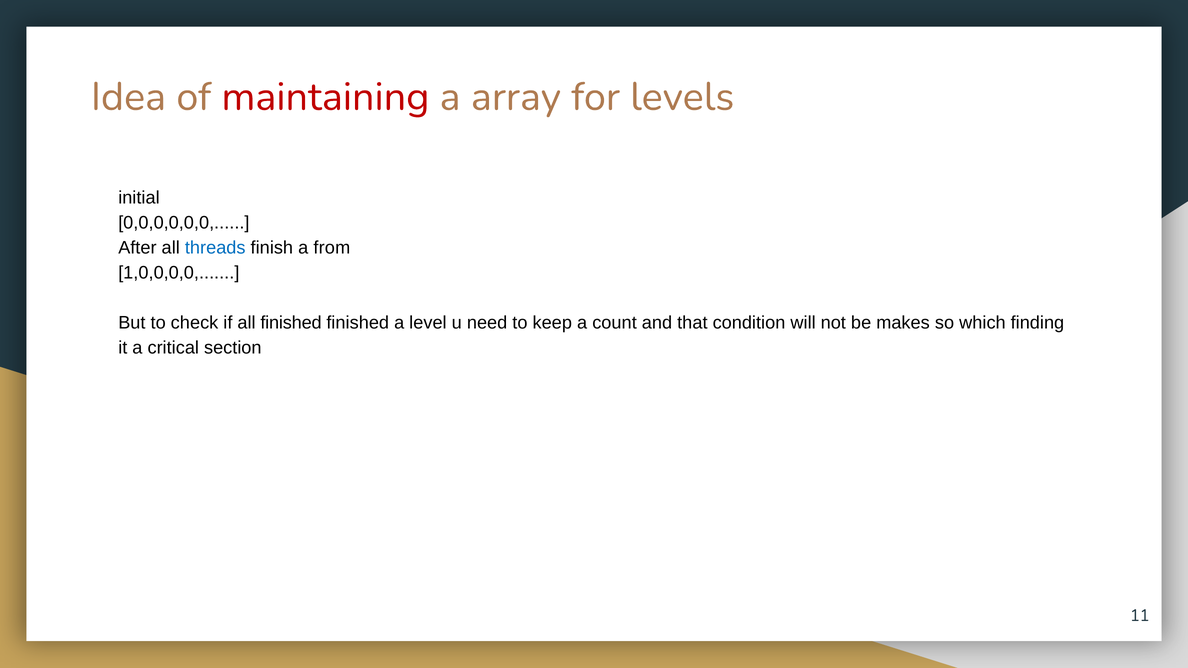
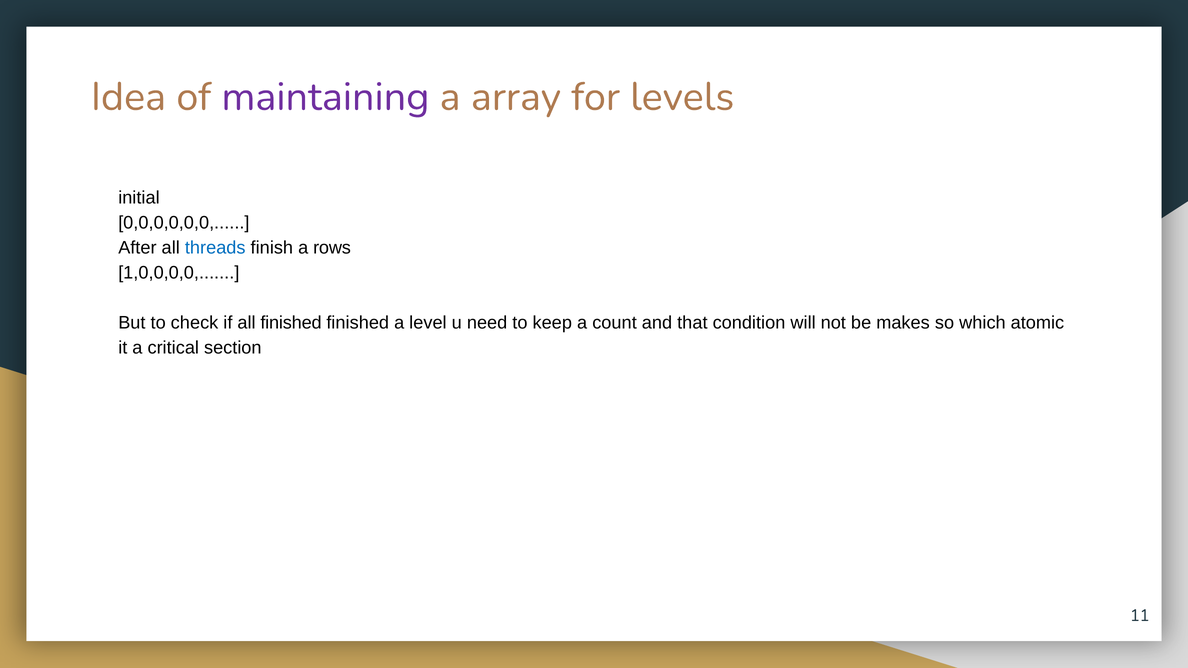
maintaining colour: red -> purple (325, 97)
from: from -> rows (332, 248)
finding: finding -> atomic (1037, 323)
